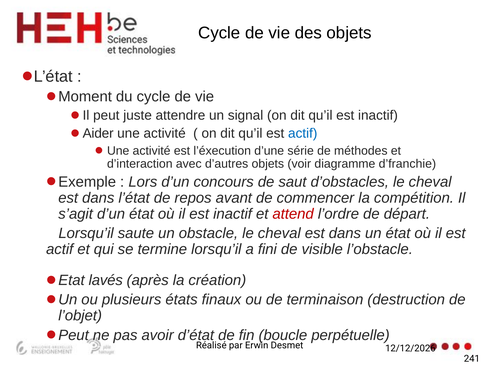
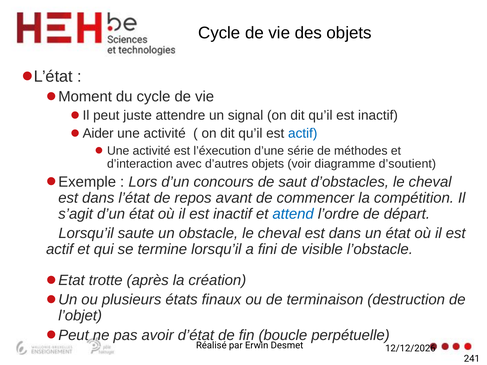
d’franchie: d’franchie -> d’soutient (407, 164)
attend colour: red -> blue (293, 214)
lavés: lavés -> trotte (106, 280)
